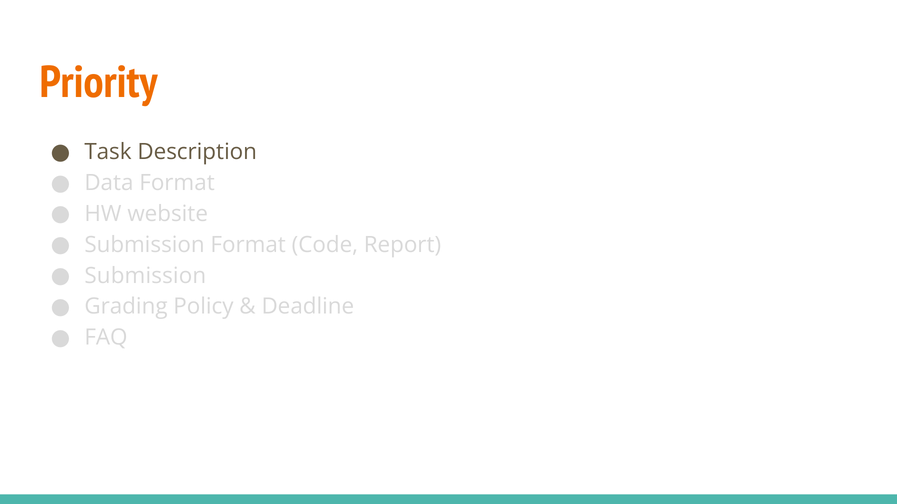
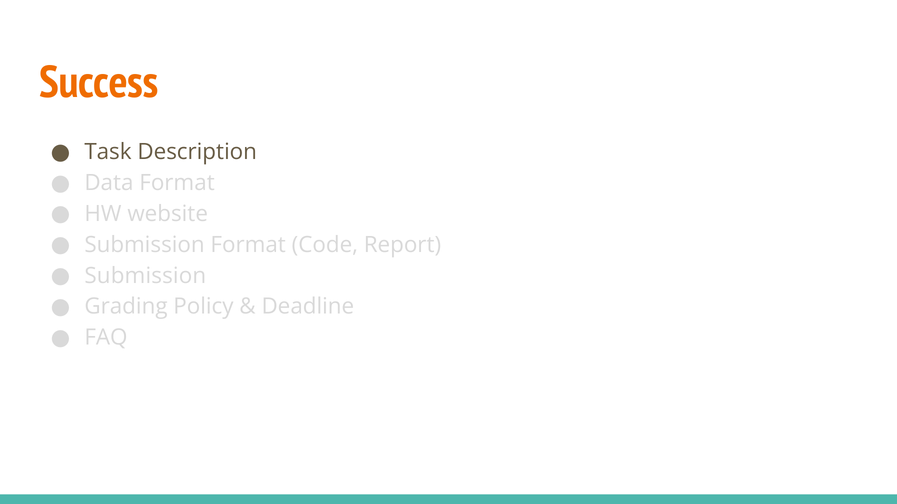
Priority: Priority -> Success (99, 83)
